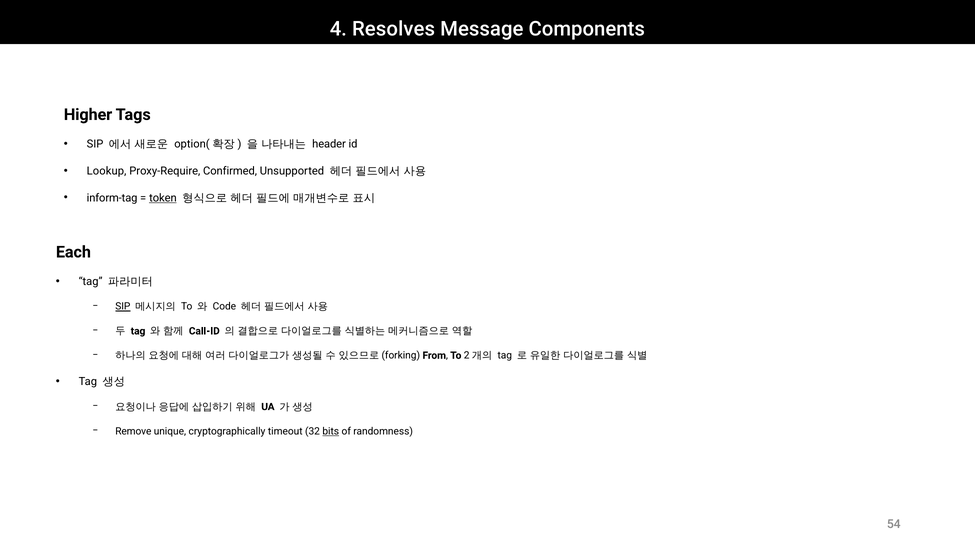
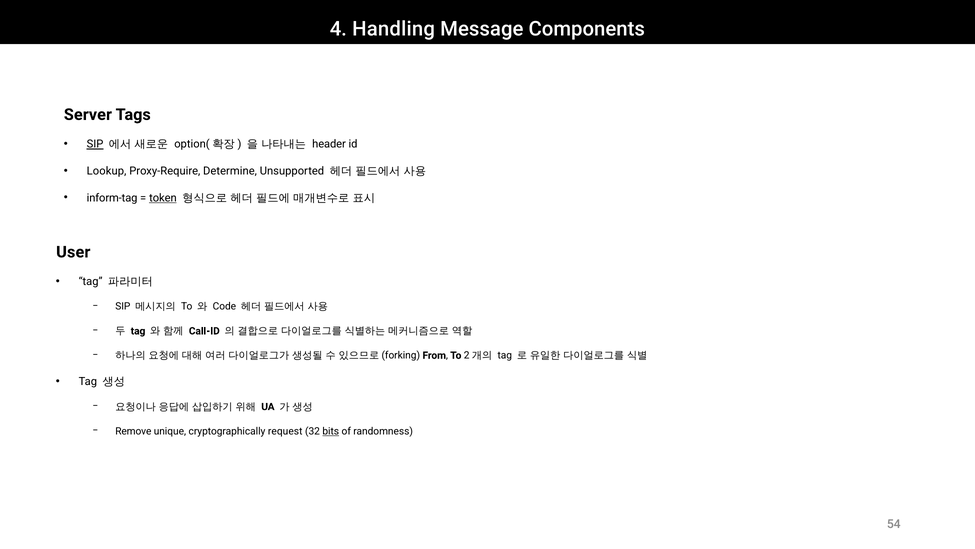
Resolves: Resolves -> Handling (394, 29)
Higher: Higher -> Server (88, 114)
SIP underline: none -> present (95, 144)
Confirmed: Confirmed -> Determine (230, 171)
Each: Each -> User (73, 252)
SIP underline: present -> none (123, 306)
timeout: timeout -> request (285, 431)
